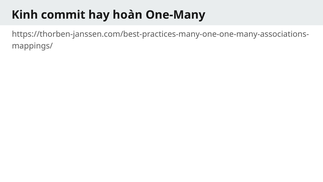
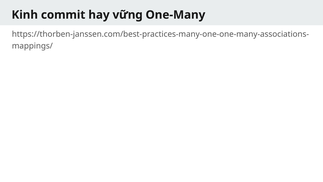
hoàn: hoàn -> vững (128, 15)
